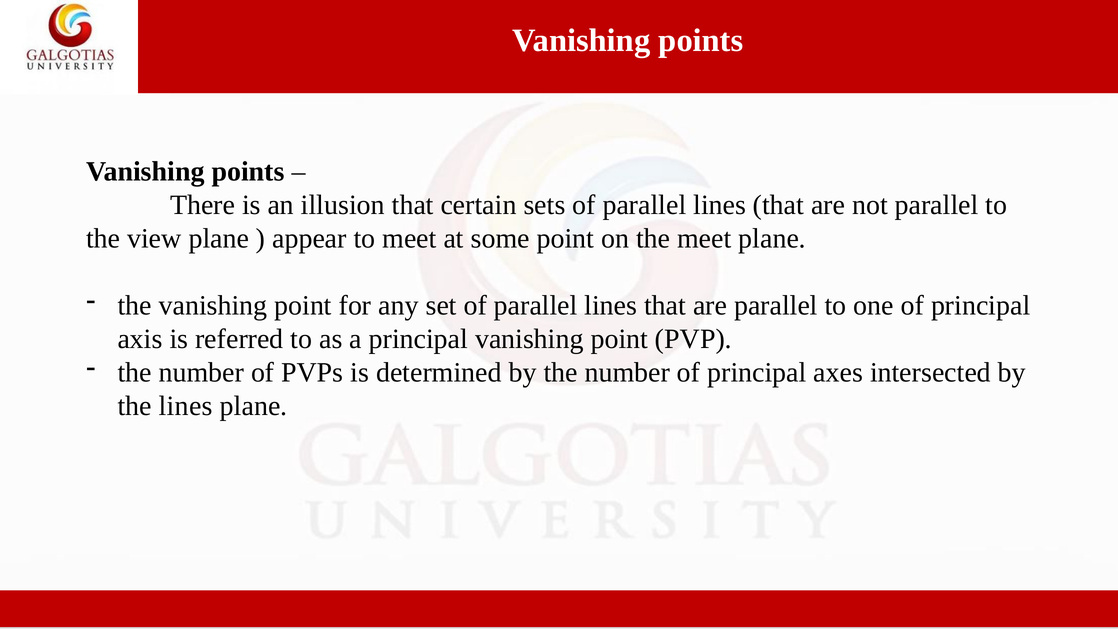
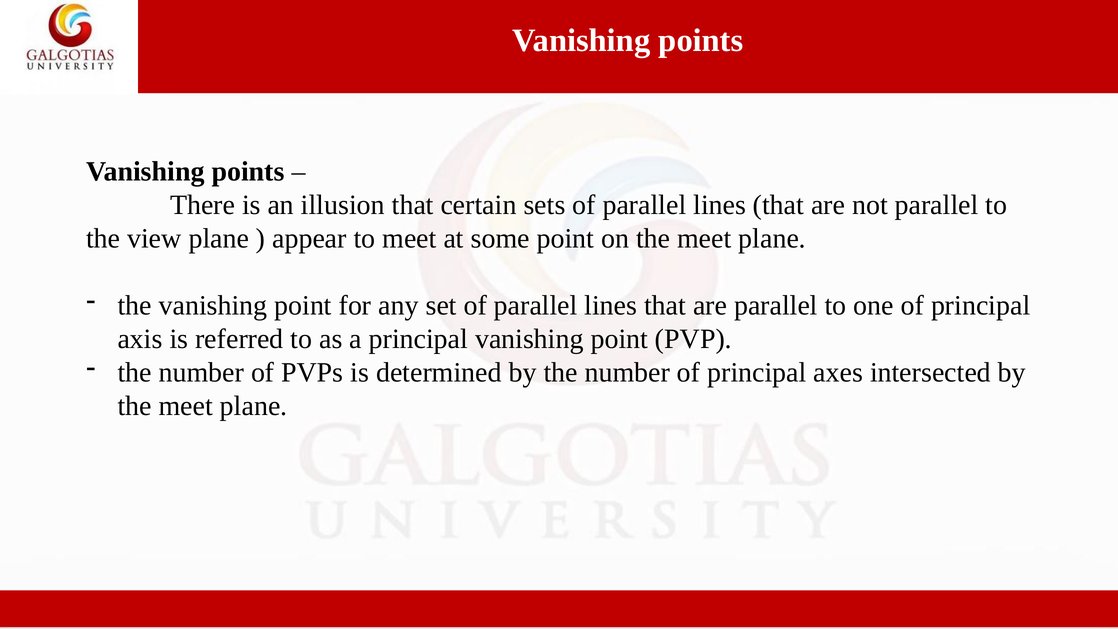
lines: lines -> meet (186, 406)
